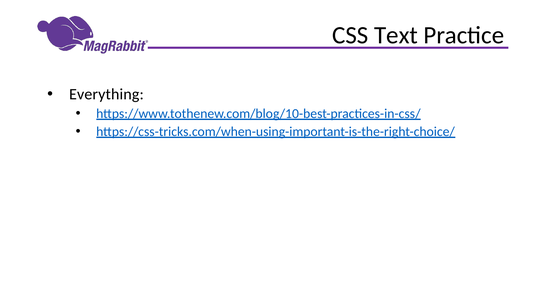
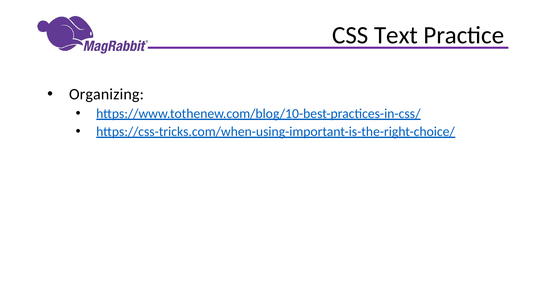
Everything: Everything -> Organizing (106, 94)
